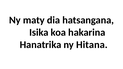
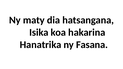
Hitana: Hitana -> Fasana (92, 45)
